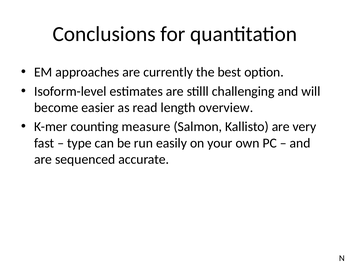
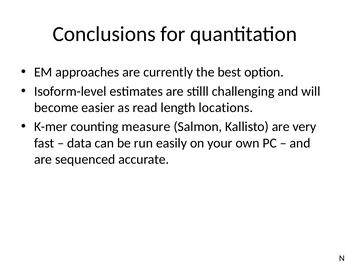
overview: overview -> locations (226, 107)
type: type -> data (79, 143)
